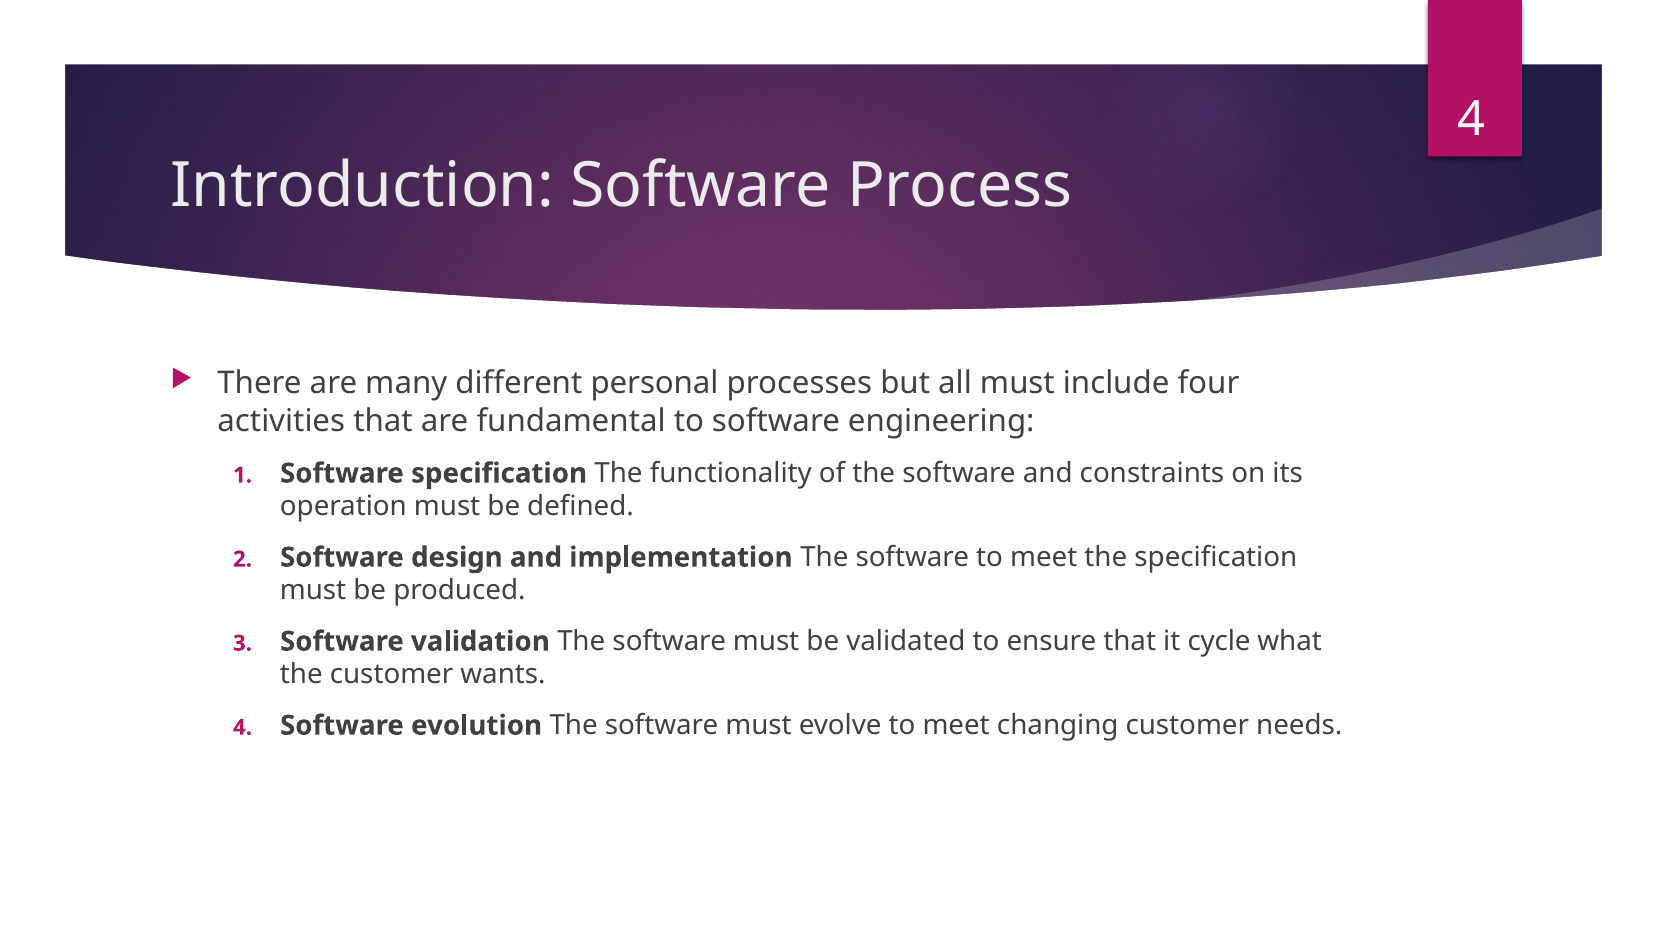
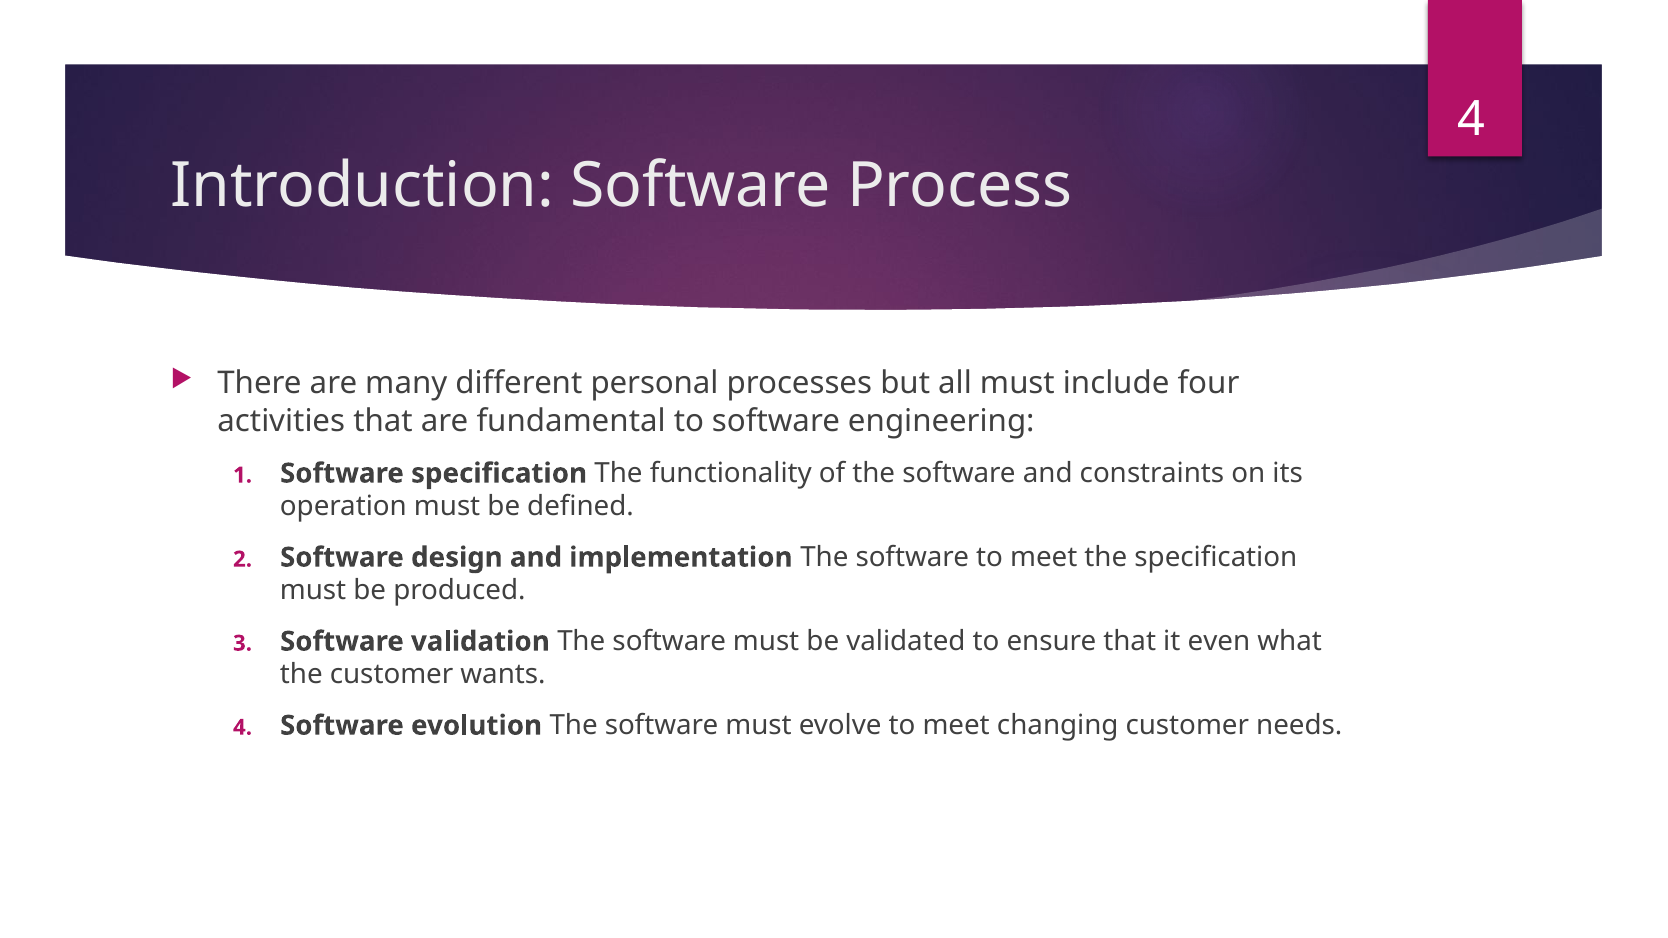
cycle: cycle -> even (1219, 642)
